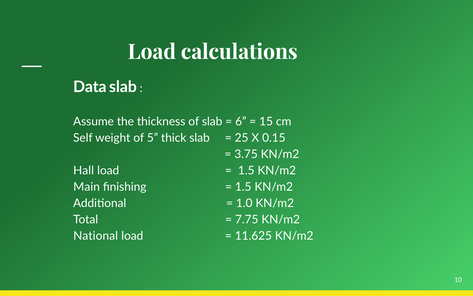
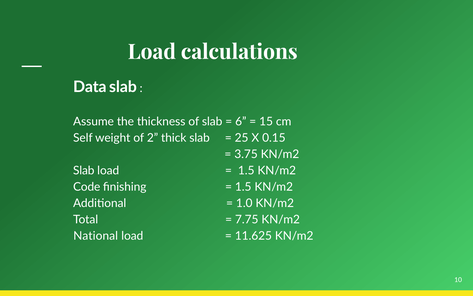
5: 5 -> 2 (153, 138)
Hall: Hall -> Slab (84, 170)
Main: Main -> Code (87, 187)
